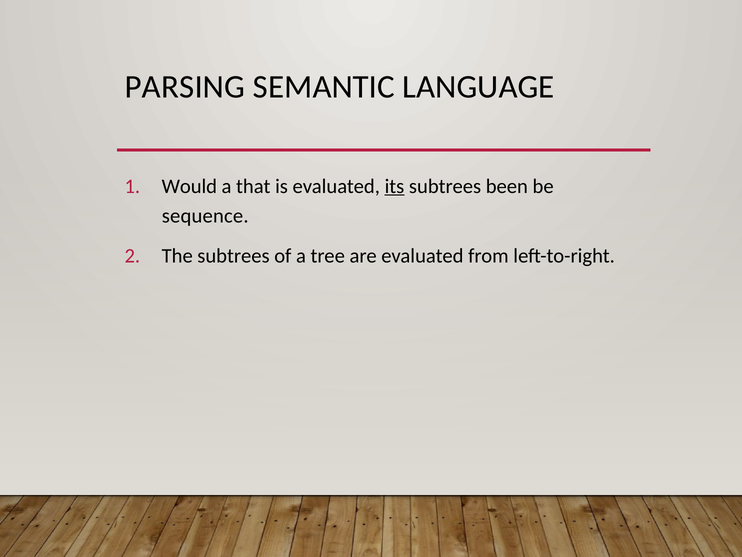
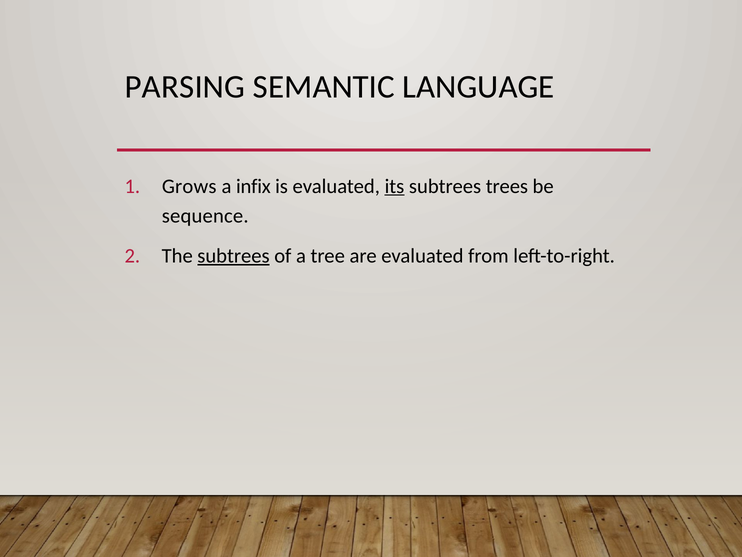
Would: Would -> Grows (189, 186)
that: that -> infix (253, 186)
been: been -> trees (507, 186)
subtrees underline: none -> present (233, 256)
